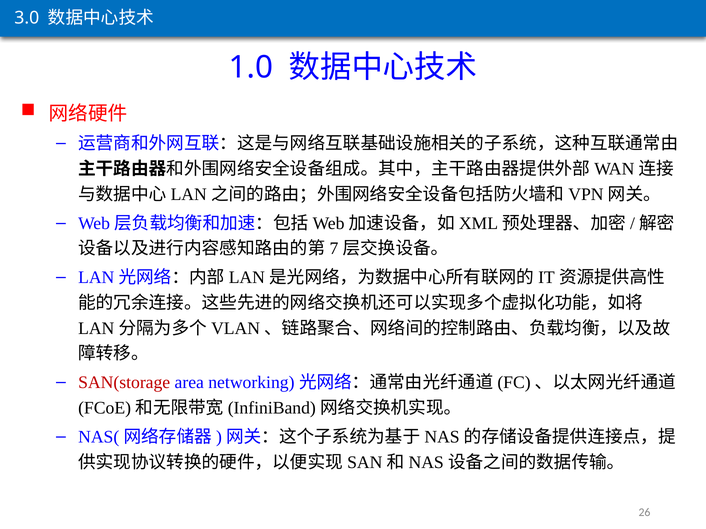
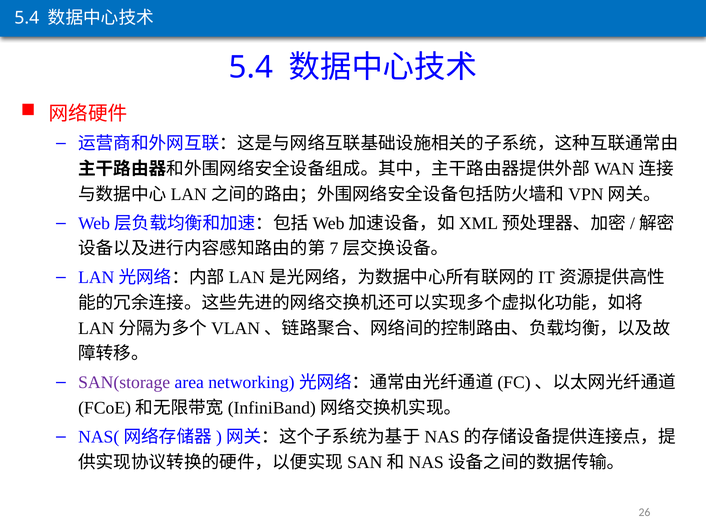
3.0: 3.0 -> 5.4 (27, 18)
1.0: 1.0 -> 5.4 (251, 68)
SAN(storage colour: red -> purple (124, 383)
